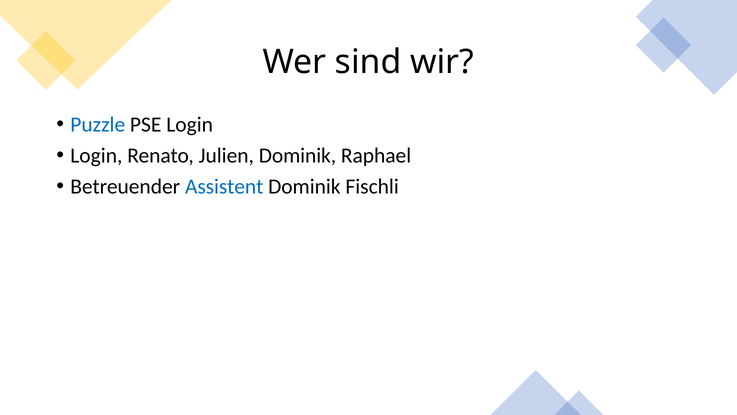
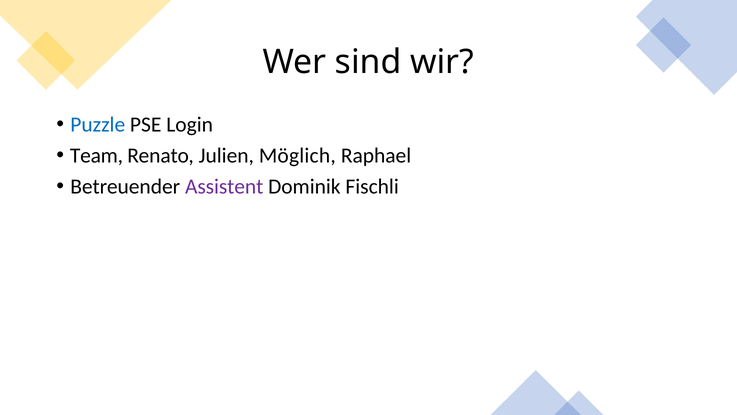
Login: Login -> Team (96, 156)
Julien Dominik: Dominik -> Möglich (297, 156)
Assistent colour: blue -> purple (224, 186)
